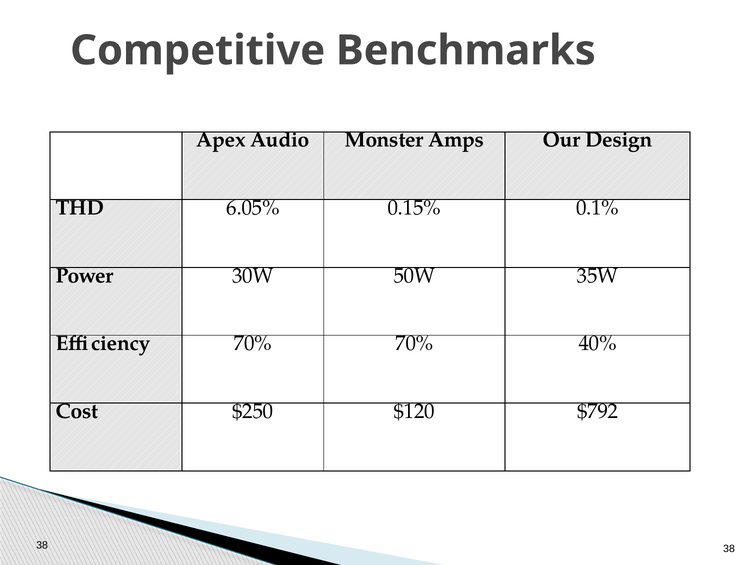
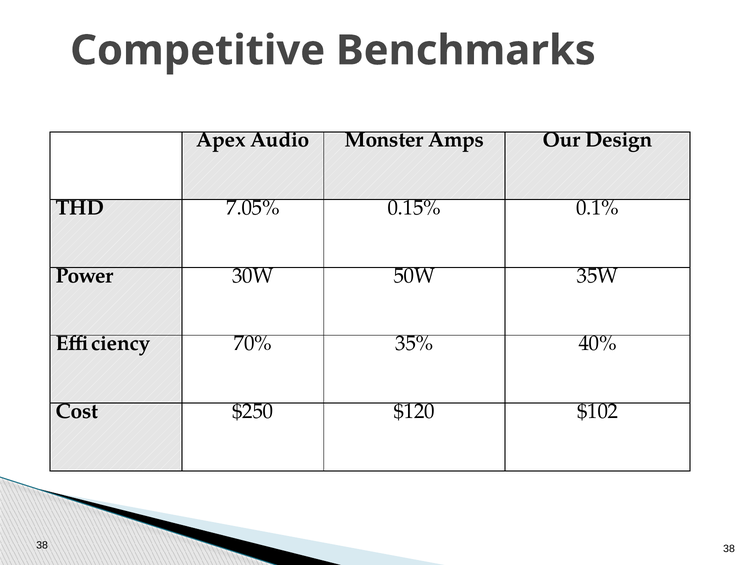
6.05%: 6.05% -> 7.05% (253, 208)
70% 70%: 70% -> 35% (414, 343)
$792: $792 -> $102 (598, 411)
